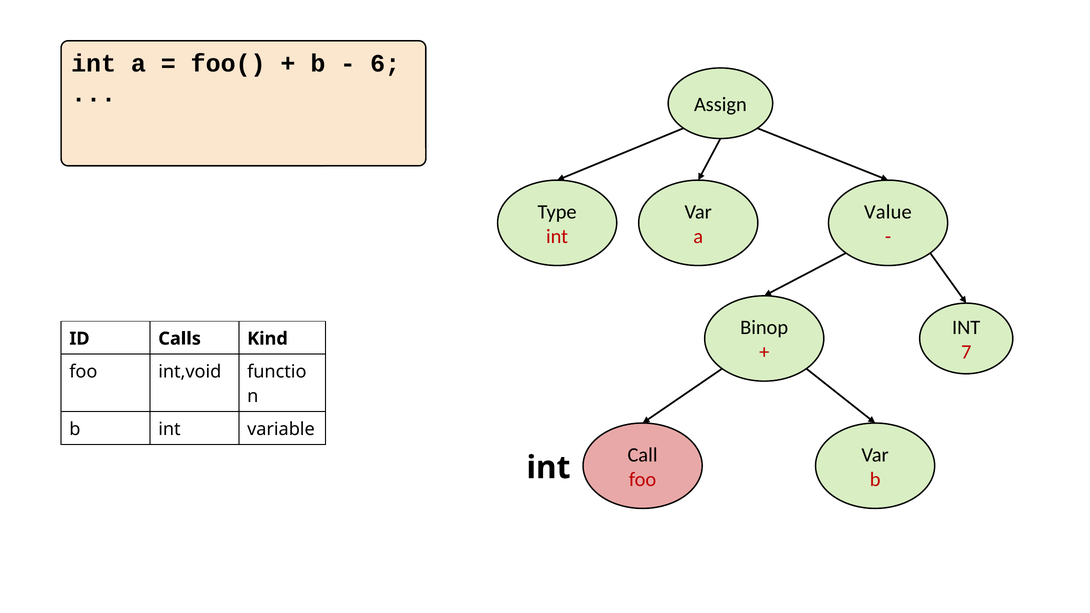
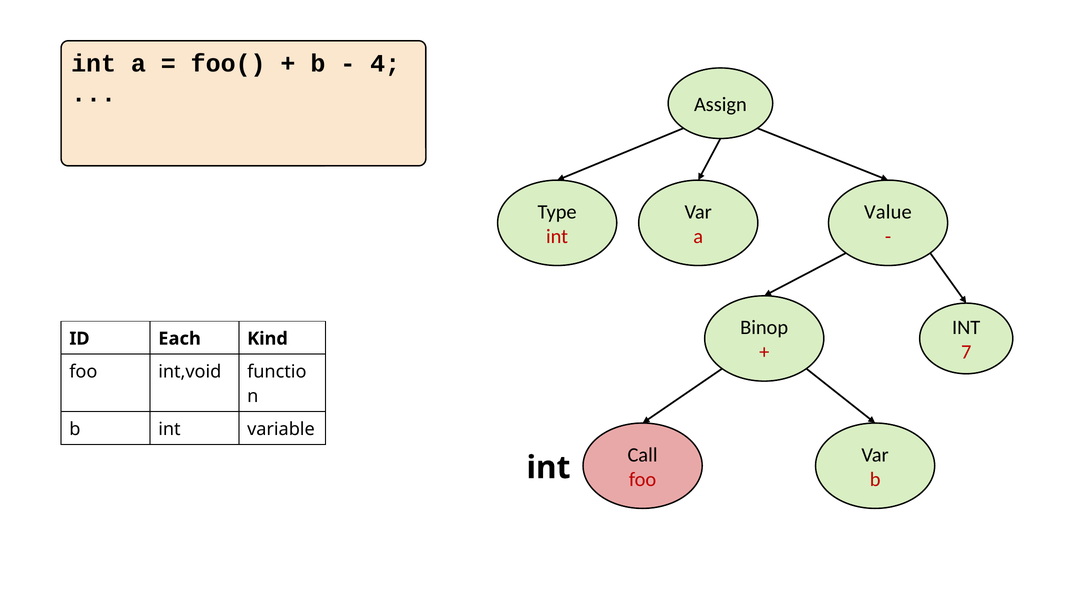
6: 6 -> 4 (385, 64)
Calls: Calls -> Each (180, 339)
